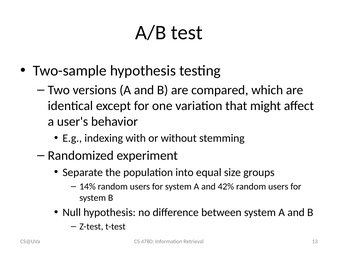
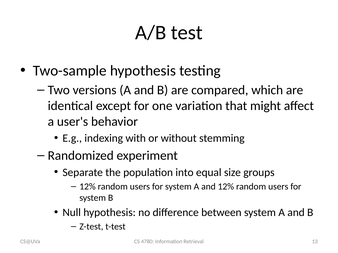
14%: 14% -> 12% (88, 187)
and 42%: 42% -> 12% (226, 187)
